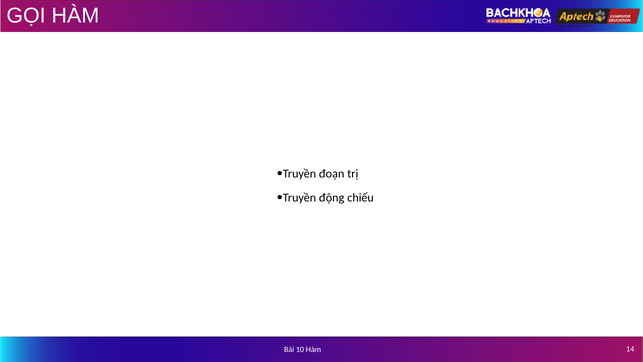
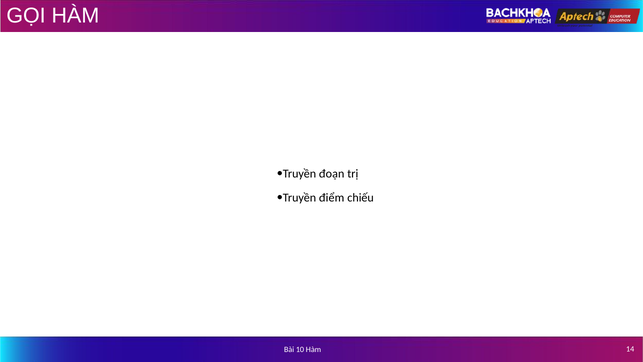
động: động -> điểm (332, 198)
